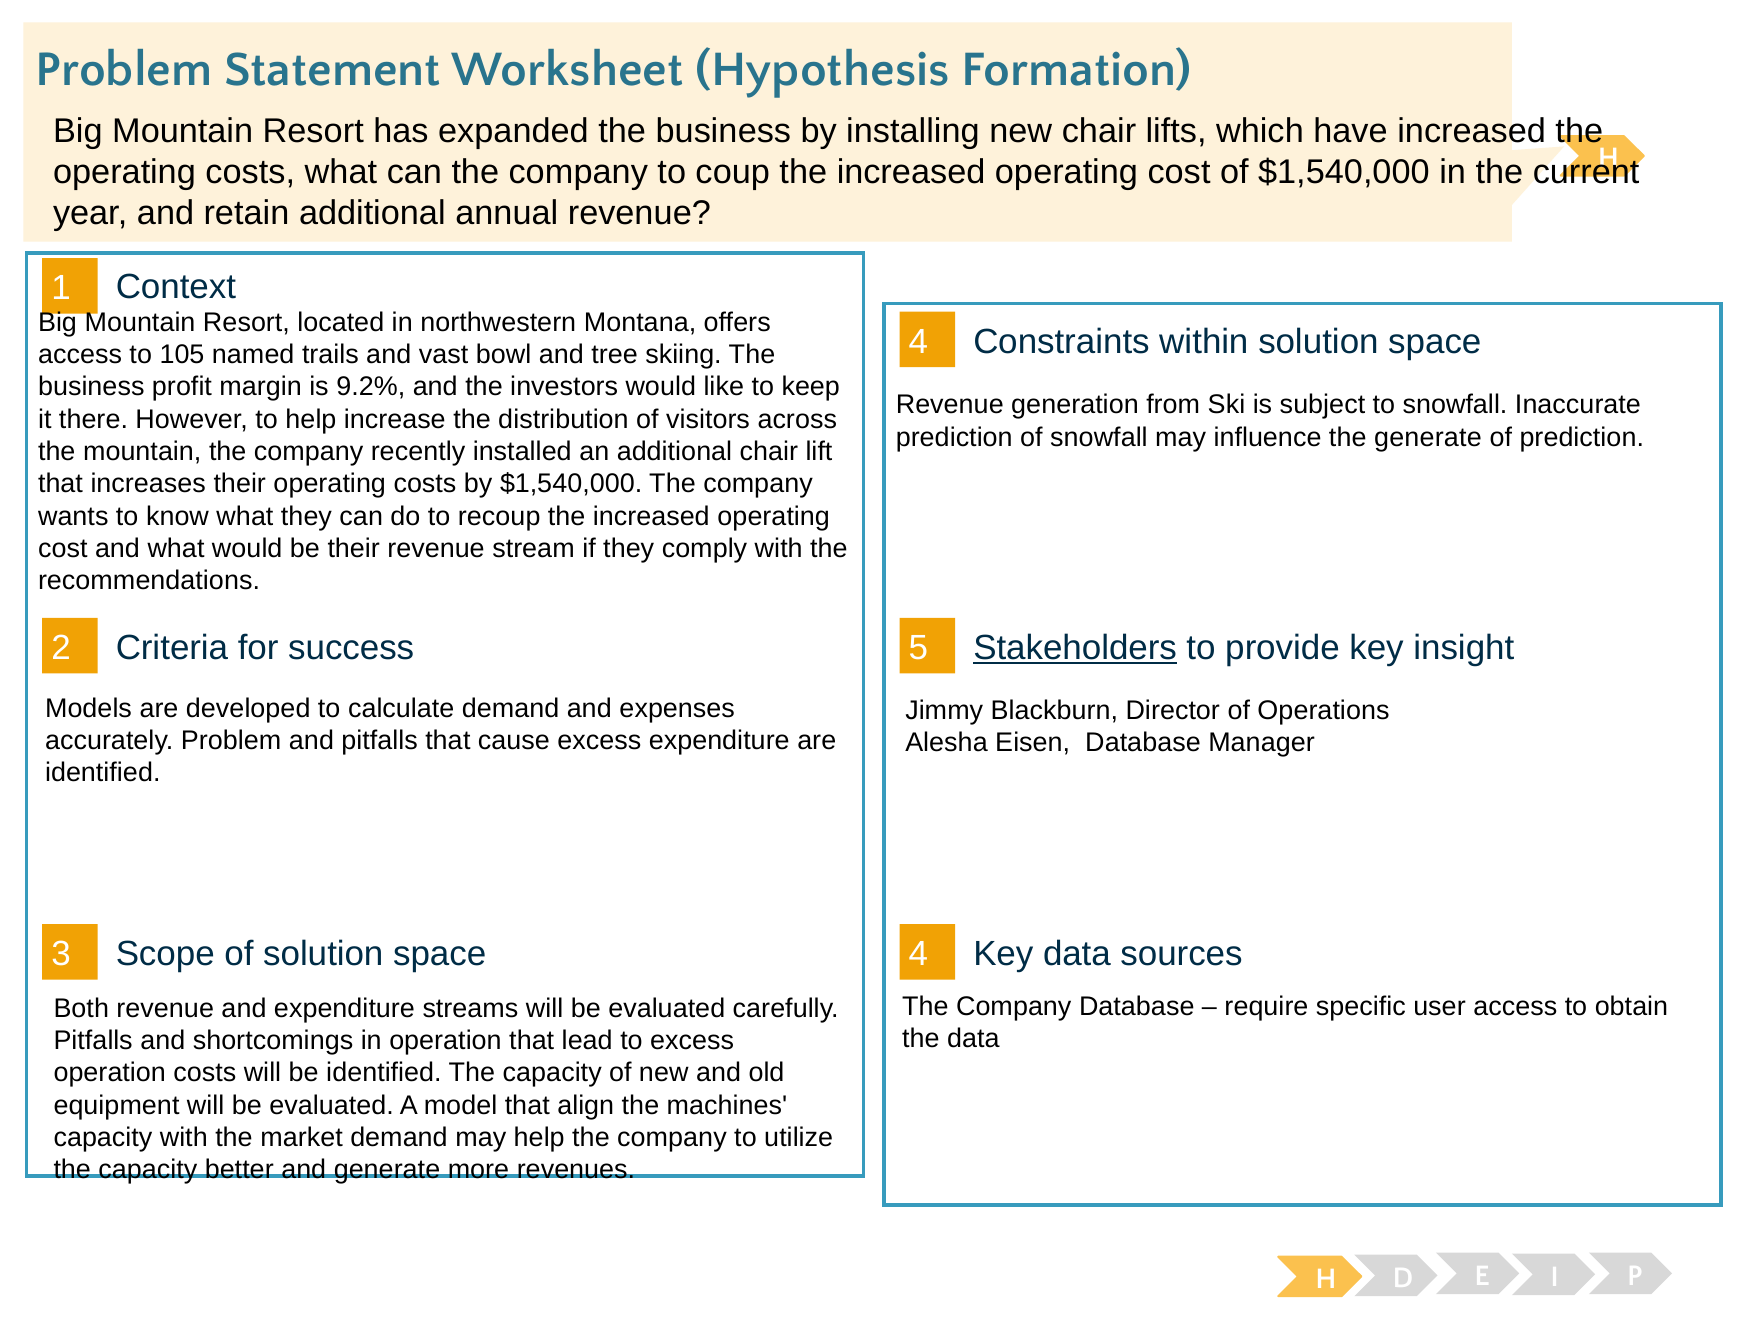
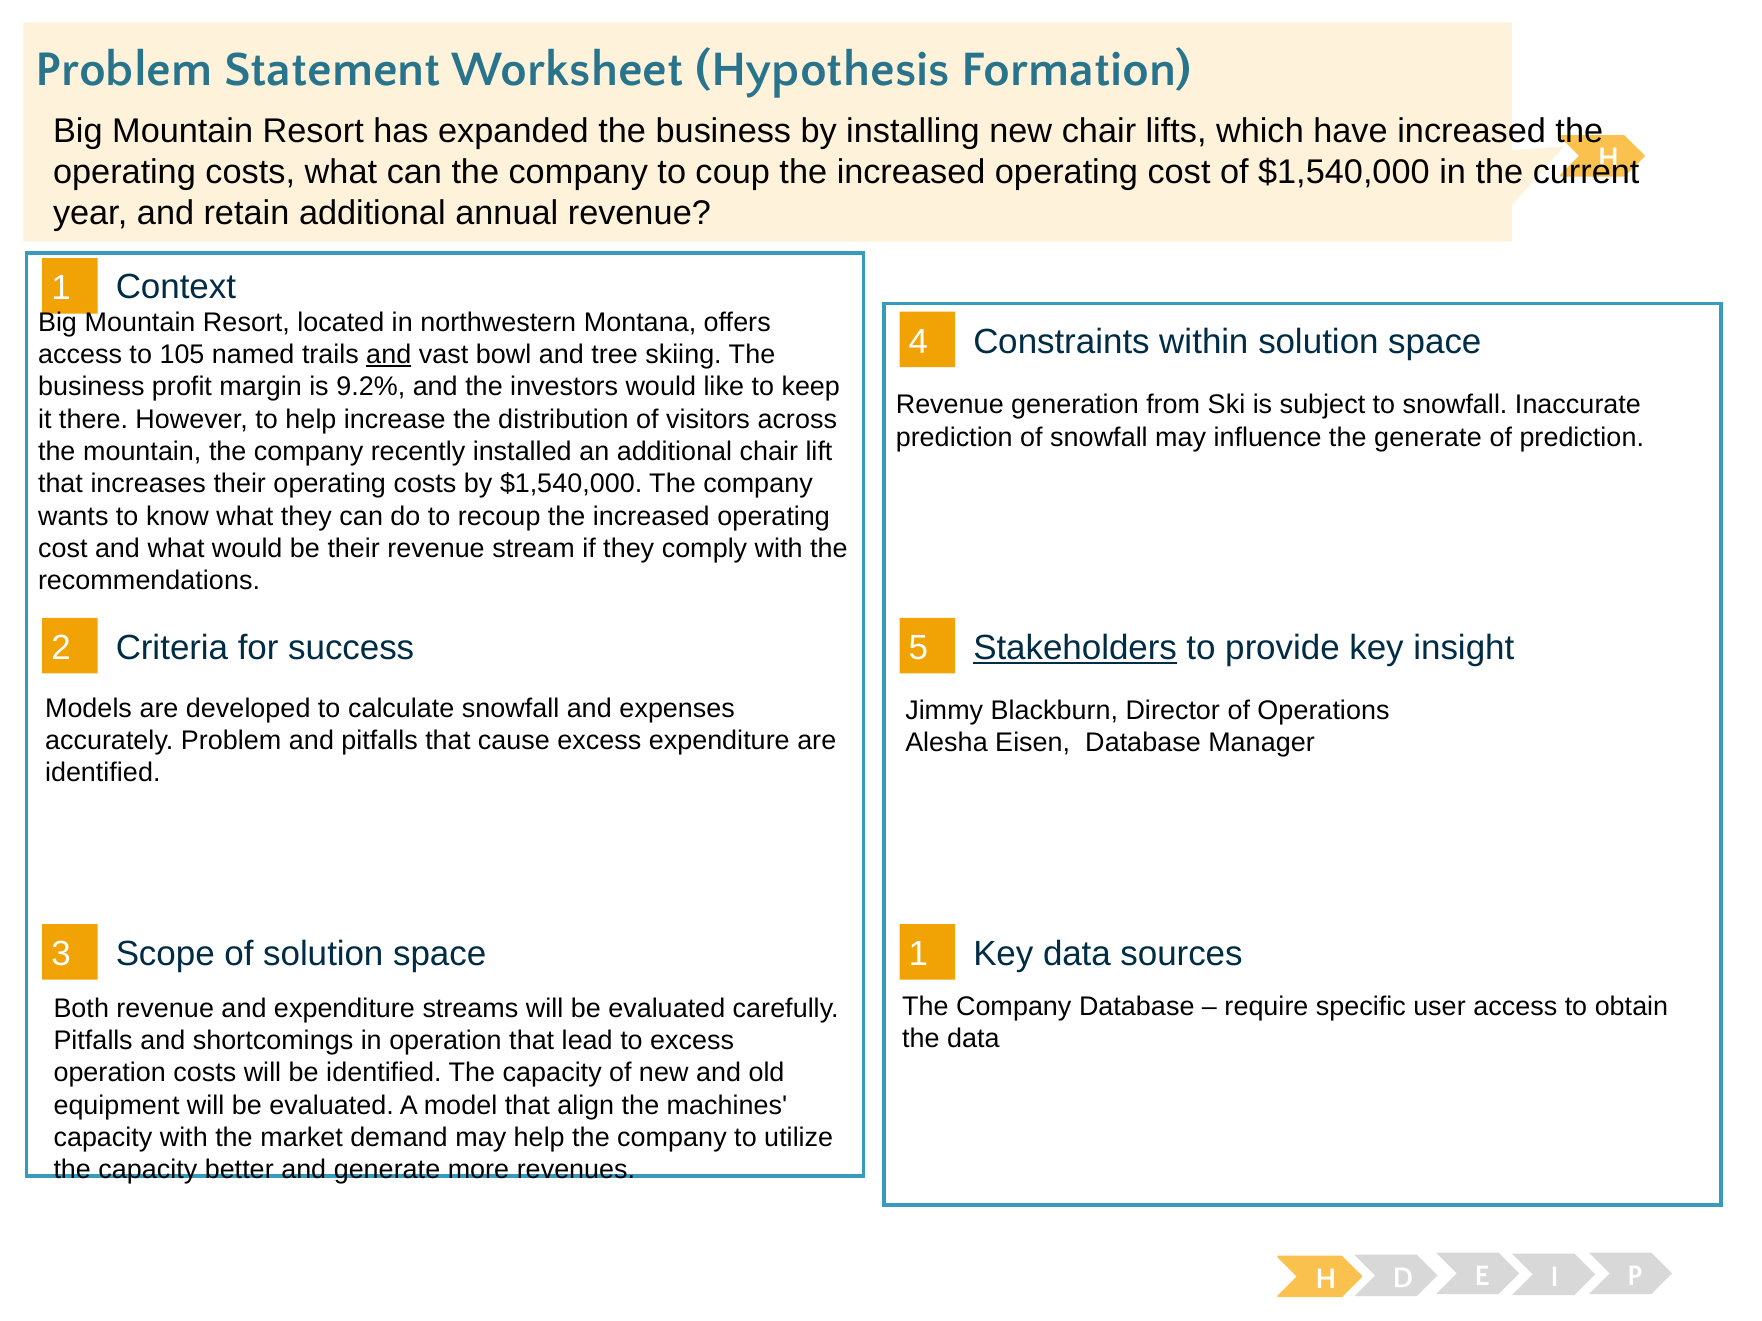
and underline: none -> present (389, 355)
calculate demand: demand -> snowfall (511, 709)
3 4: 4 -> 1 (918, 955)
